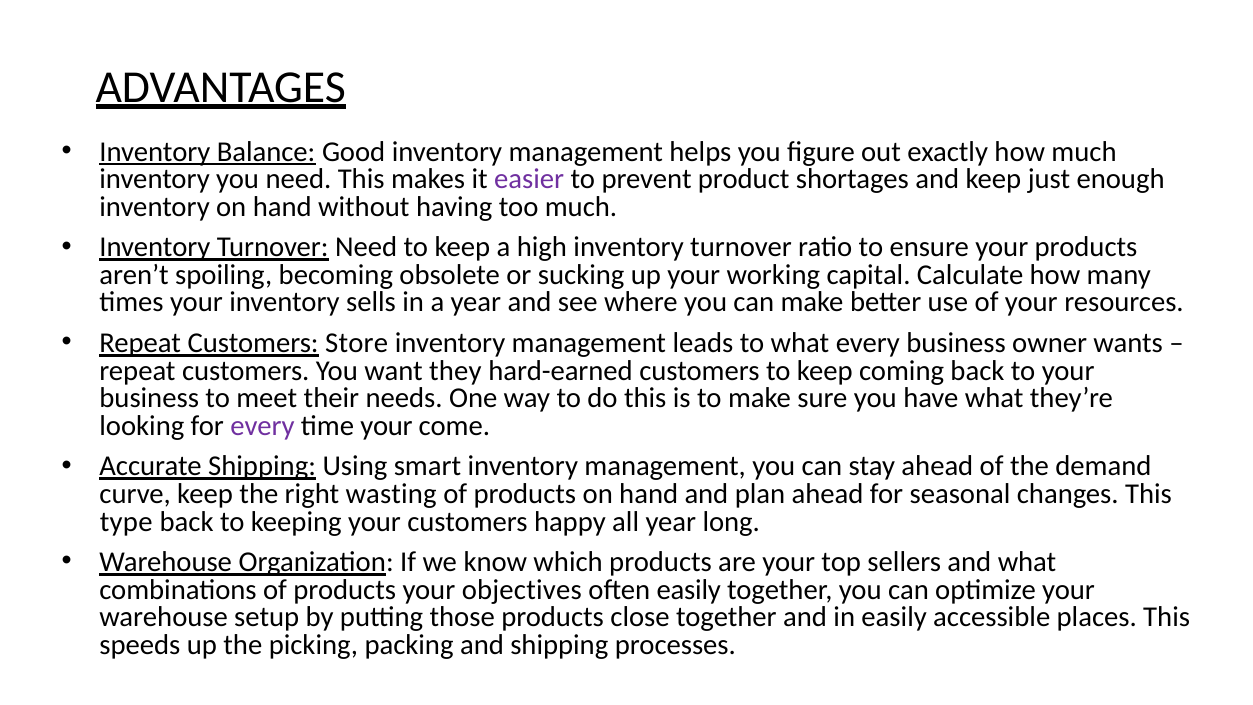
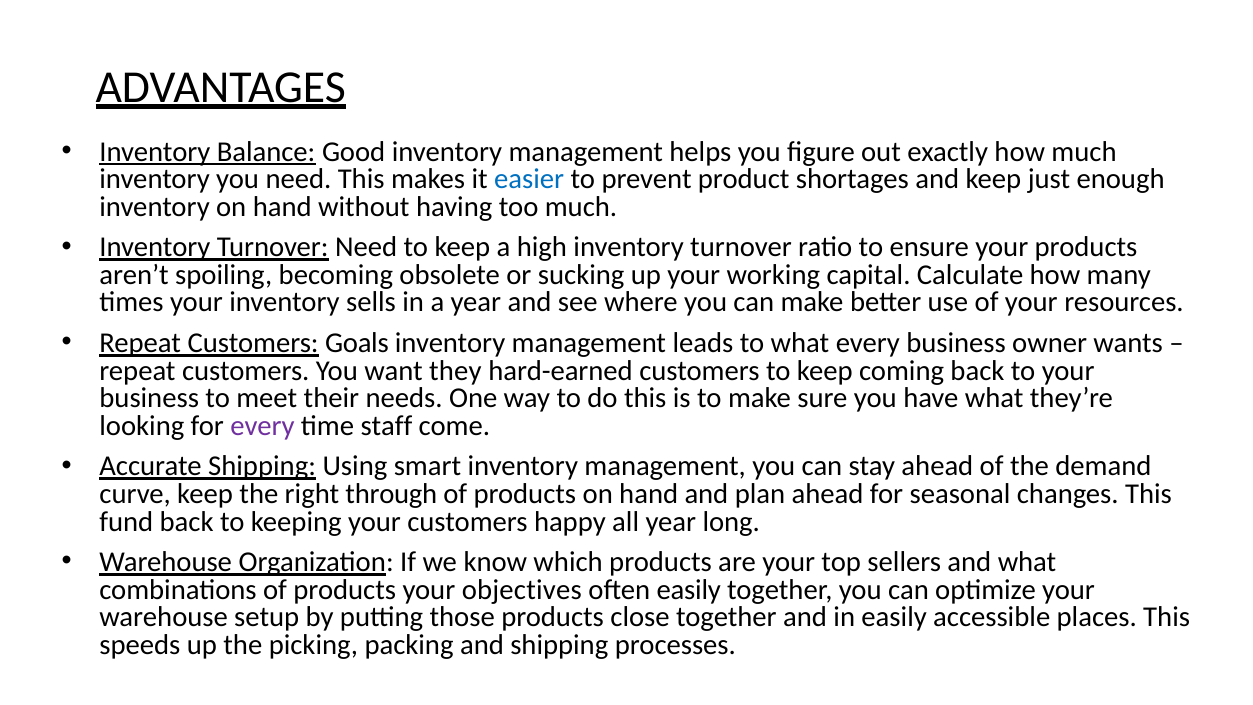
easier colour: purple -> blue (529, 179)
Store: Store -> Goals (357, 343)
time your: your -> staff (386, 426)
wasting: wasting -> through (391, 494)
type: type -> fund (126, 521)
